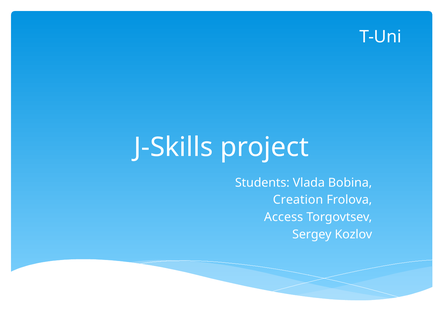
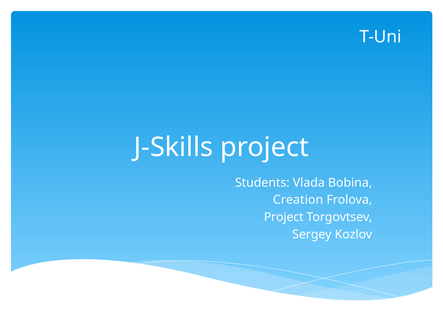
Access: Access -> Project (284, 217)
